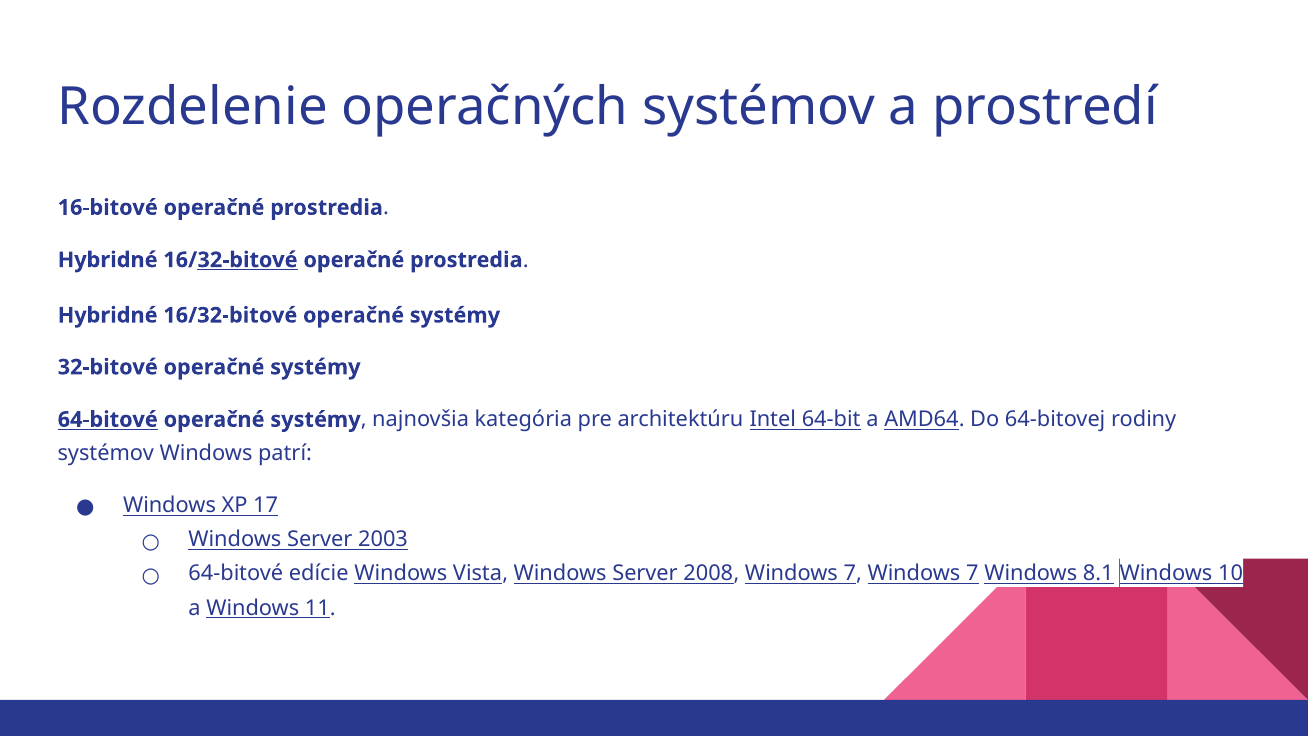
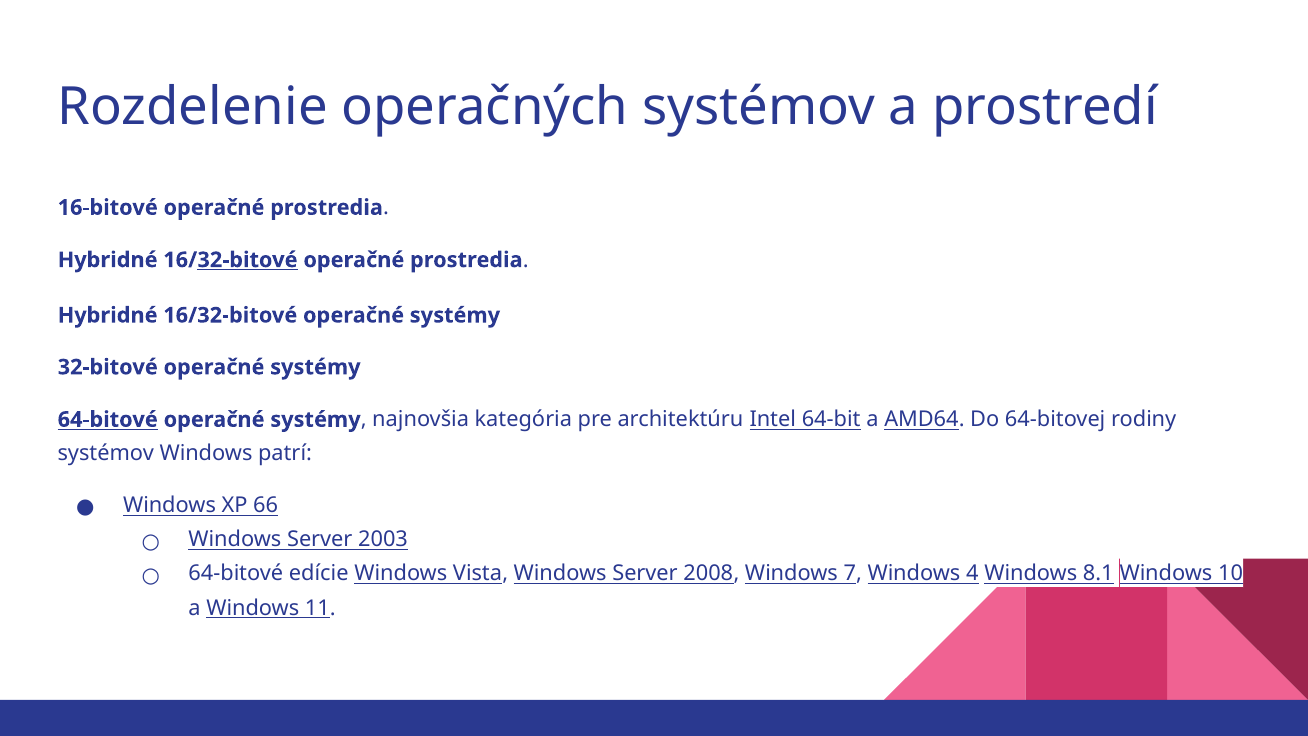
17: 17 -> 66 (266, 505)
7 Windows 7: 7 -> 4 (972, 574)
